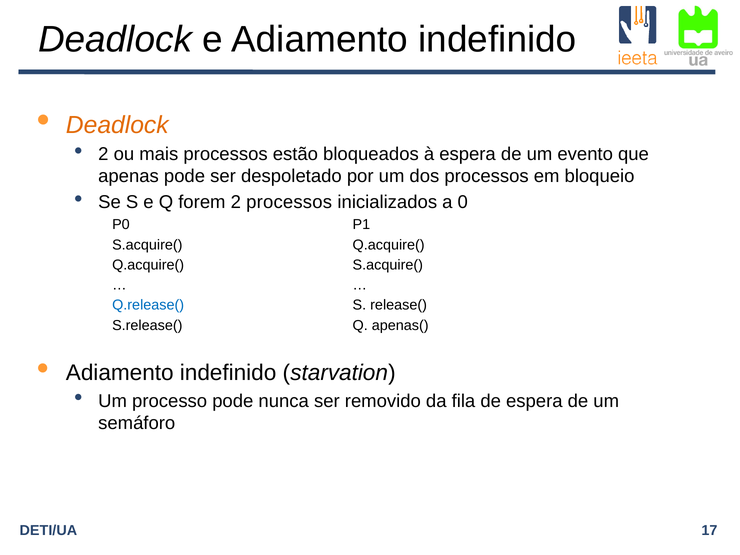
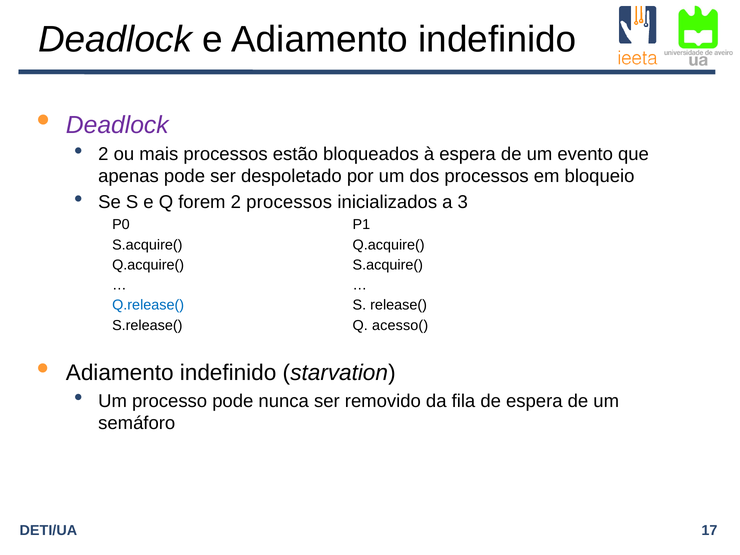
Deadlock colour: orange -> purple (117, 125)
0: 0 -> 3 (463, 202)
apenas(: apenas( -> acesso( (400, 325)
